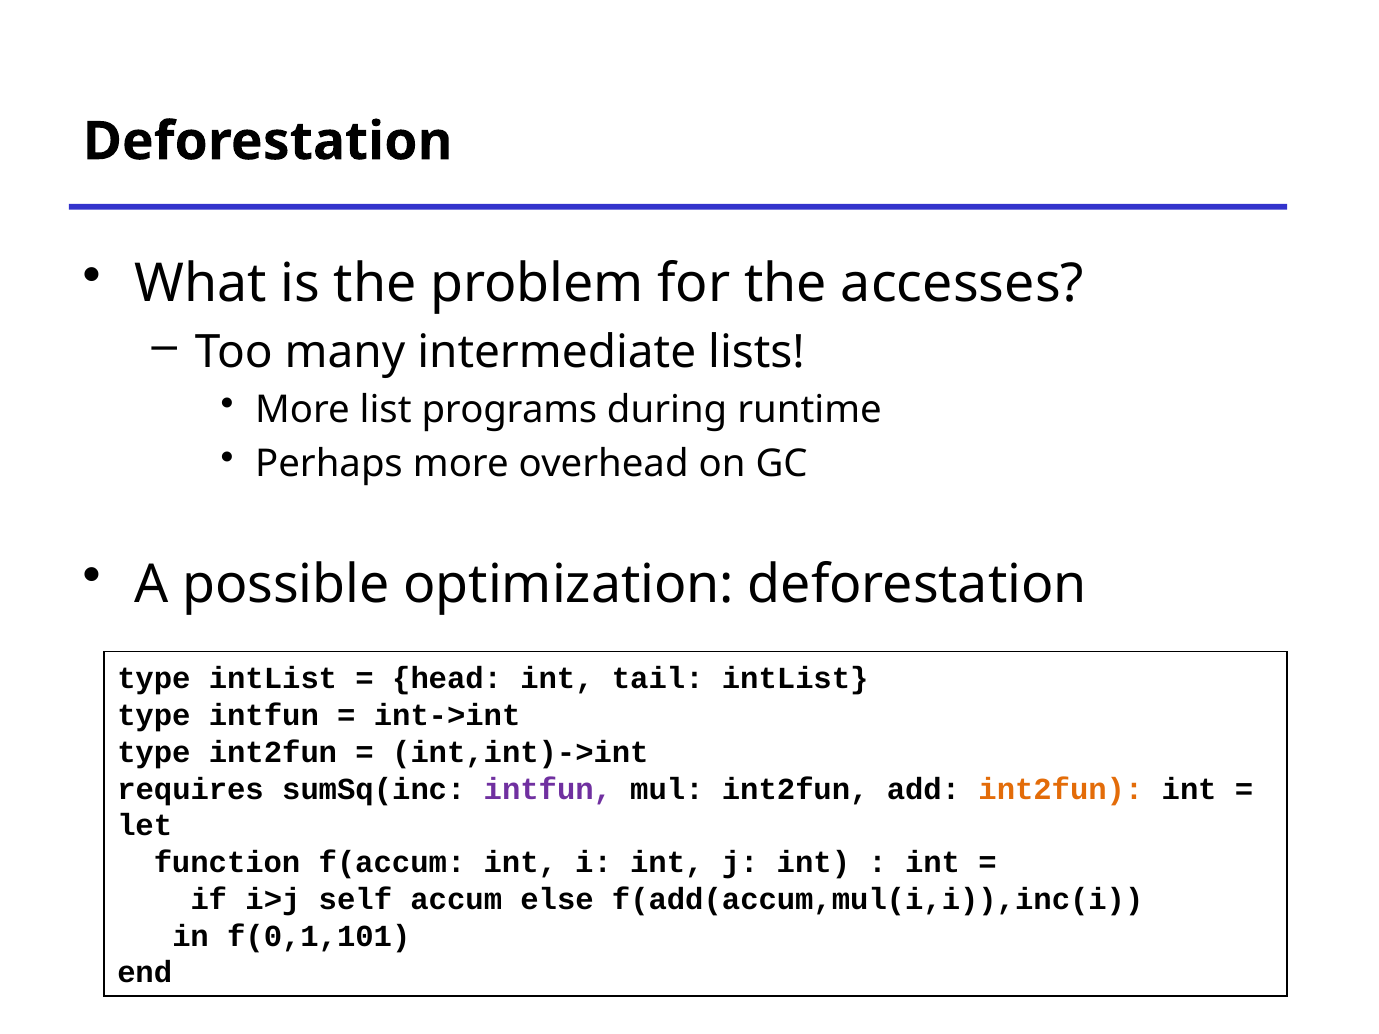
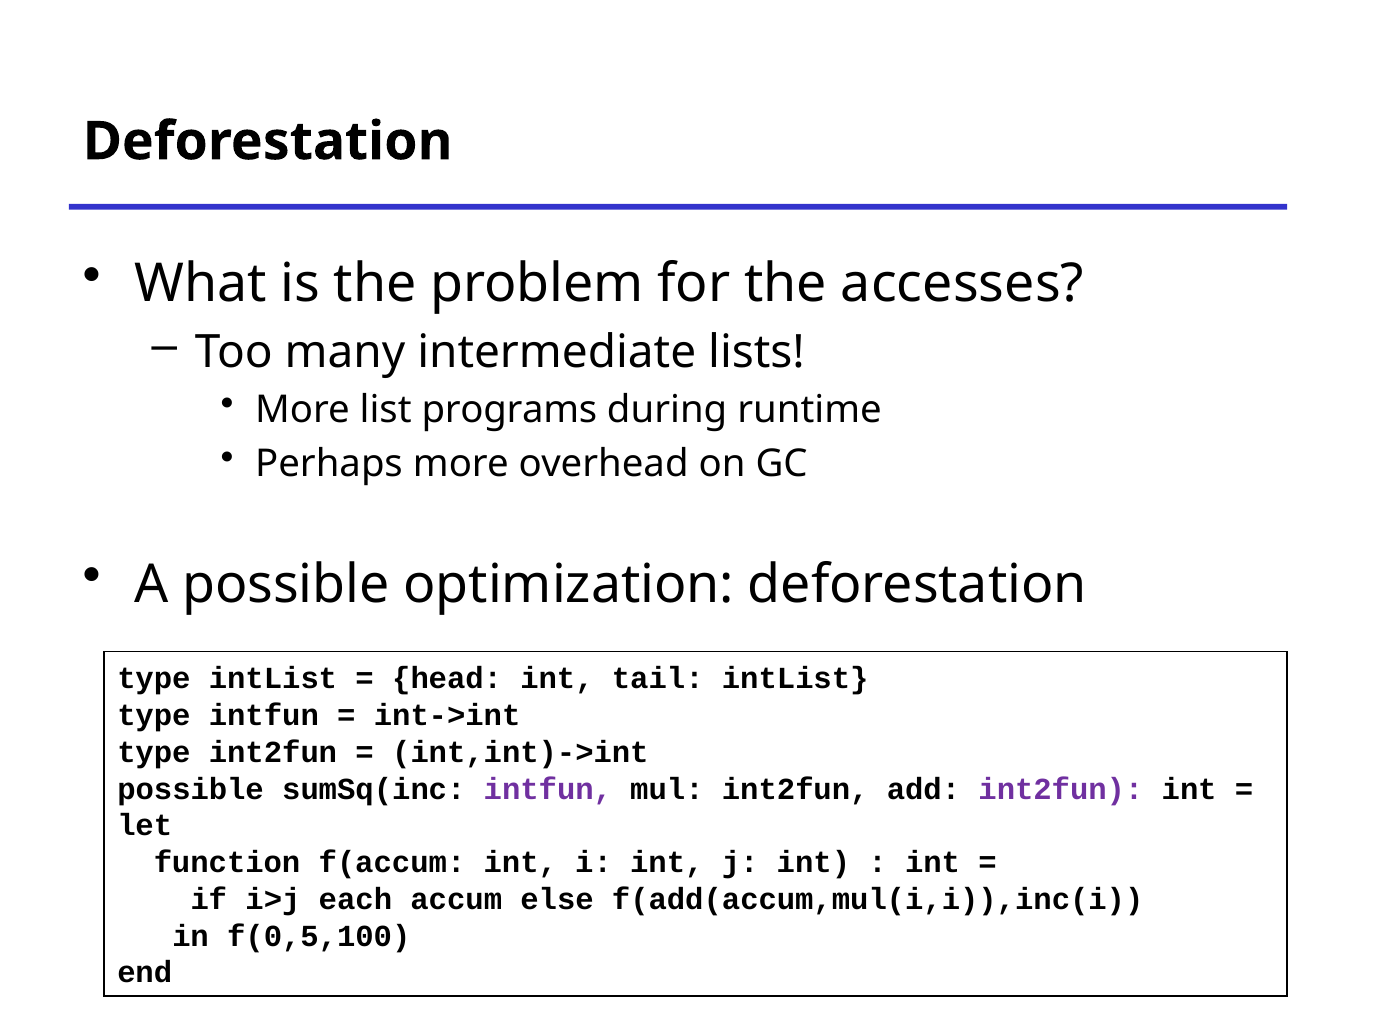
requires: requires -> possible (191, 789)
int2fun colour: orange -> purple (1061, 789)
self: self -> each (355, 899)
f(0,1,101: f(0,1,101 -> f(0,5,100 (319, 936)
